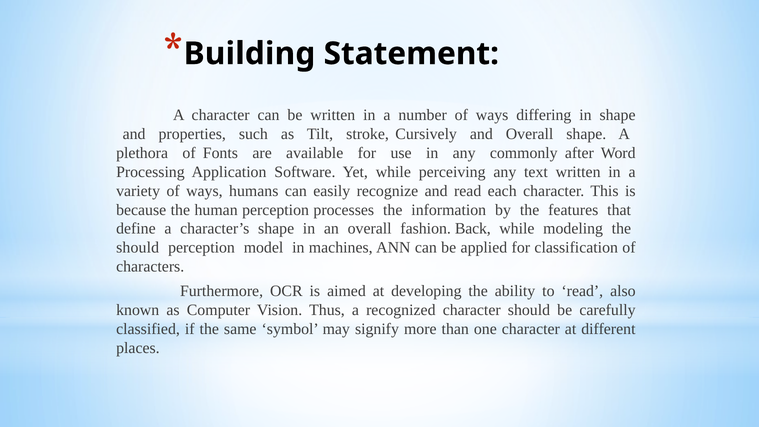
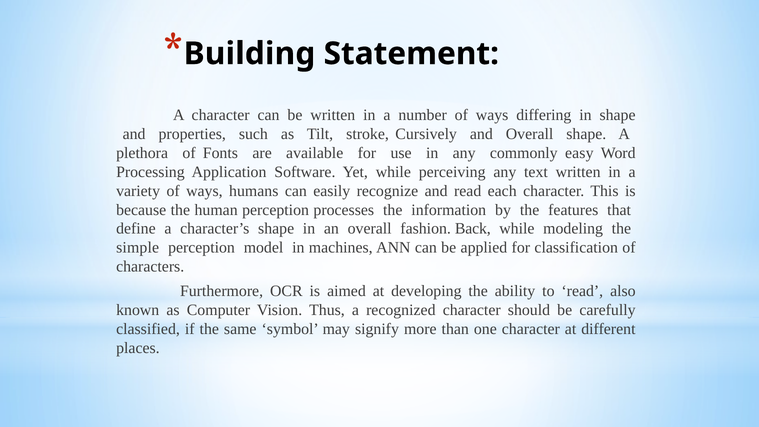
after: after -> easy (579, 153)
should: should -> simple (138, 248)
